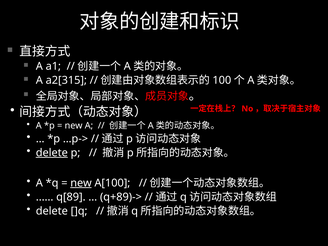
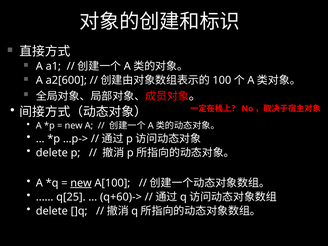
a2[315: a2[315 -> a2[600 (66, 80)
delete underline: present -> none (52, 153)
q[89: q[89 -> q[25 (71, 197)
q+89)->: q+89)-> -> q+60)-> (121, 197)
